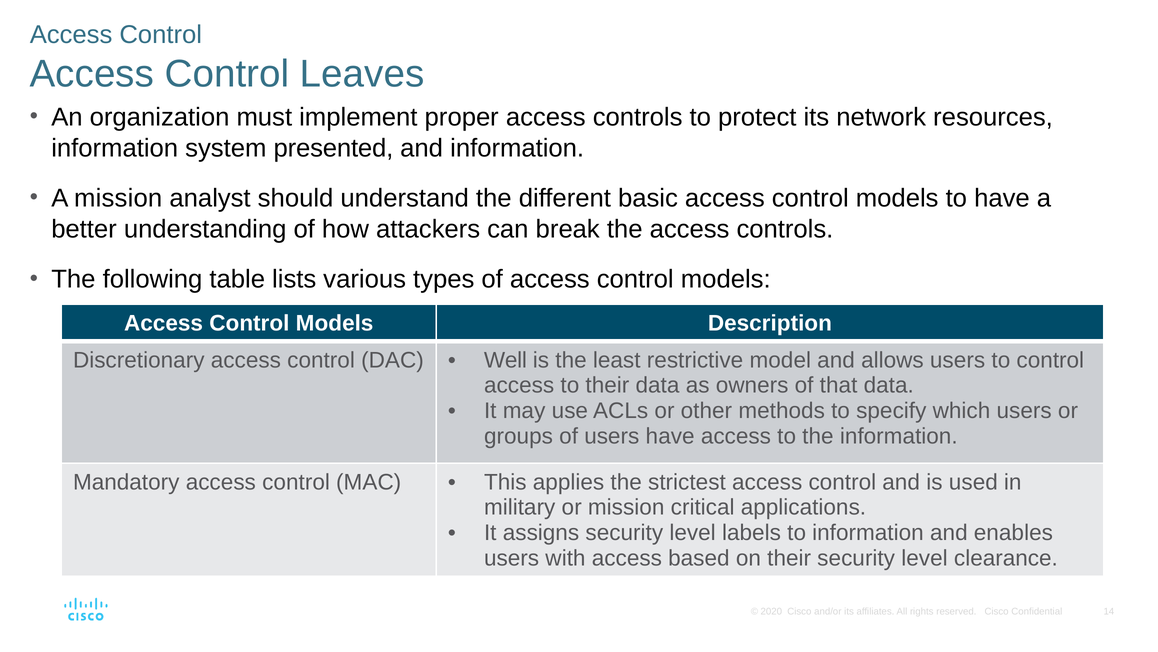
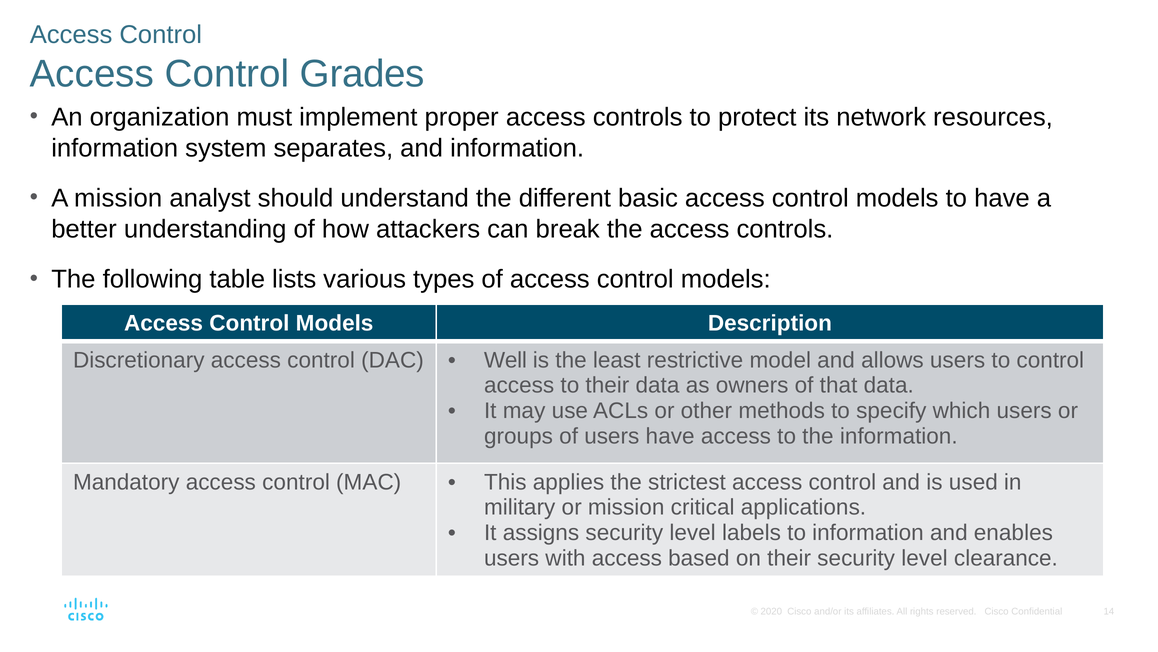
Leaves: Leaves -> Grades (362, 74)
presented: presented -> separates (333, 148)
